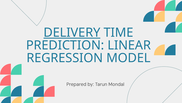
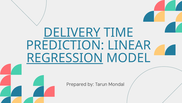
REGRESSION underline: none -> present (65, 58)
